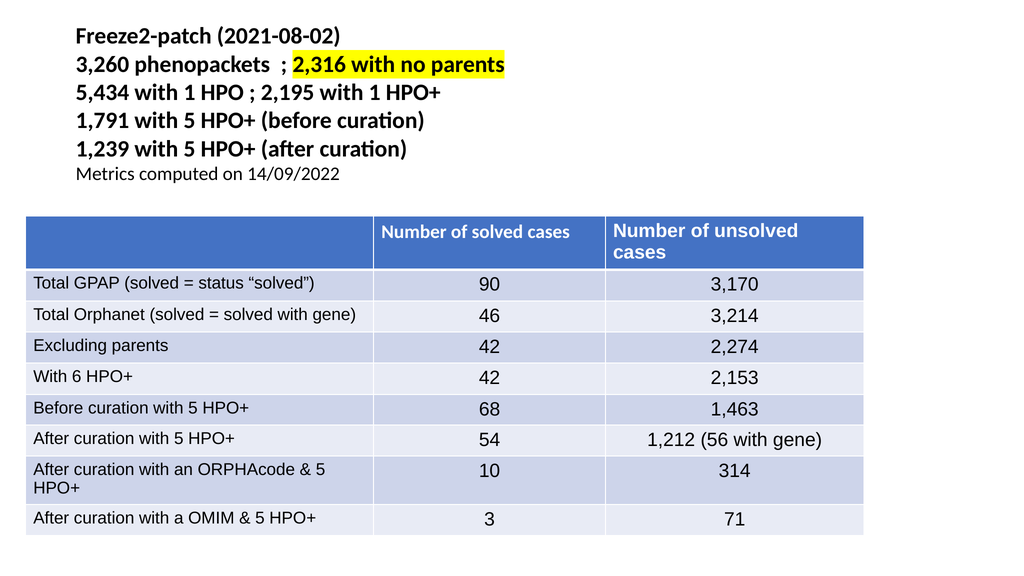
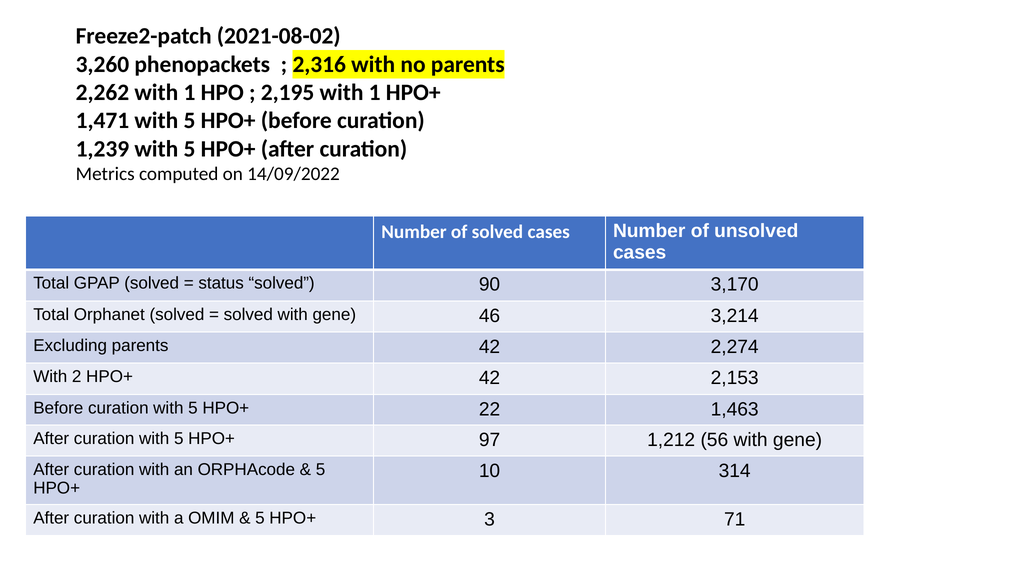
5,434: 5,434 -> 2,262 (102, 92)
1,791: 1,791 -> 1,471 (102, 121)
6: 6 -> 2 (77, 377)
68: 68 -> 22 (490, 409)
54: 54 -> 97 (490, 440)
